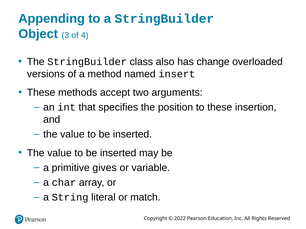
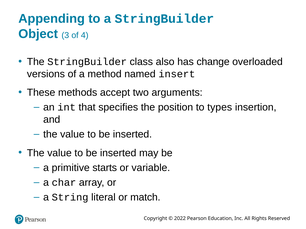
to these: these -> types (220, 108)
gives: gives -> starts (105, 168)
